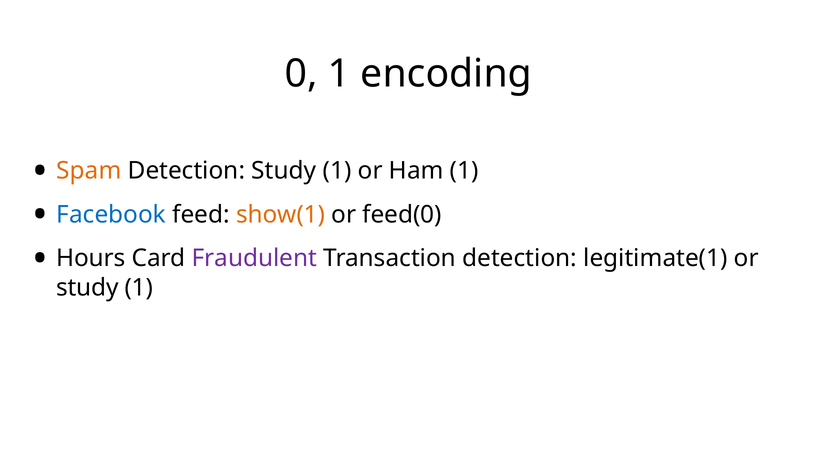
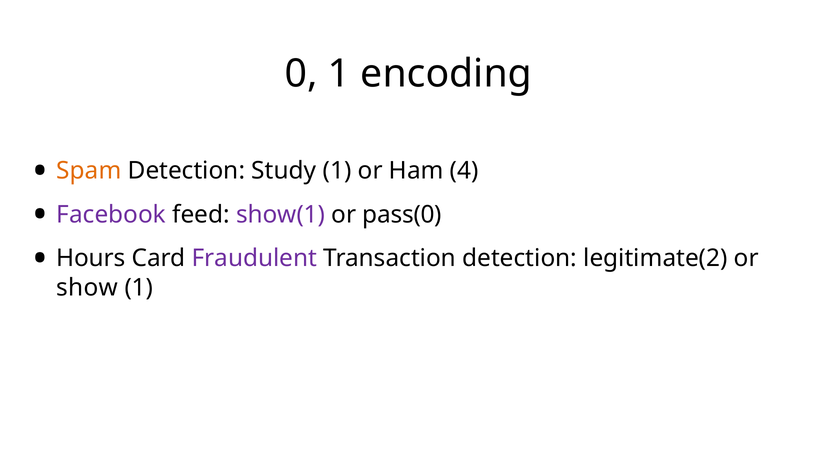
Ham 1: 1 -> 4 (464, 171)
Facebook colour: blue -> purple (111, 214)
show(1 colour: orange -> purple (281, 214)
feed(0: feed(0 -> pass(0 (402, 214)
legitimate(1: legitimate(1 -> legitimate(2 (655, 258)
study: study -> show (87, 287)
